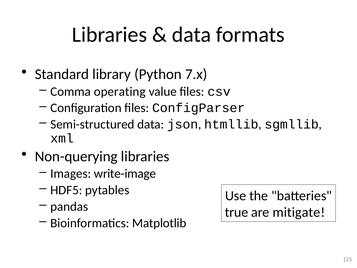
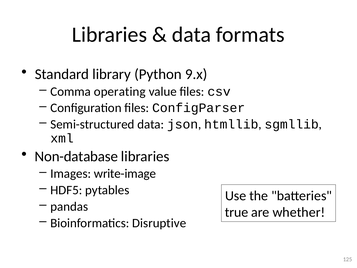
7.x: 7.x -> 9.x (196, 74)
Non-querying: Non-querying -> Non-database (76, 156)
mitigate: mitigate -> whether (299, 212)
Matplotlib: Matplotlib -> Disruptive (159, 223)
